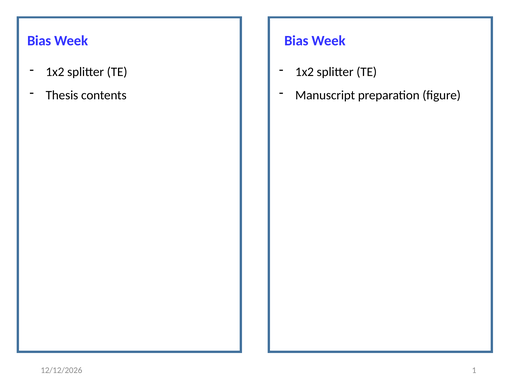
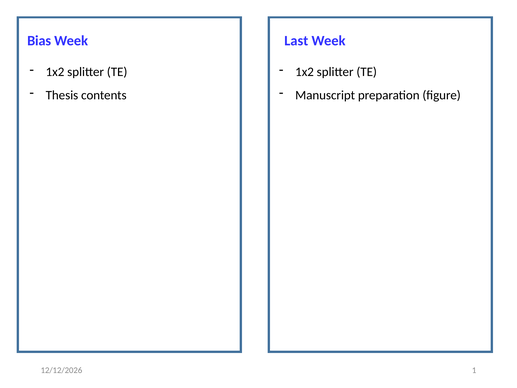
Bias: Bias -> Last (296, 41)
